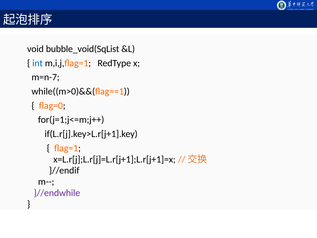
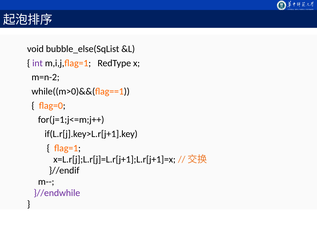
bubble_void(SqList: bubble_void(SqList -> bubble_else(SqList (83, 49)
int colour: blue -> purple (38, 63)
m=n-7: m=n-7 -> m=n-2 (46, 77)
